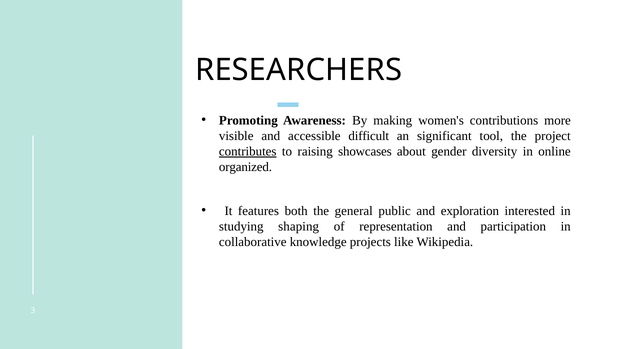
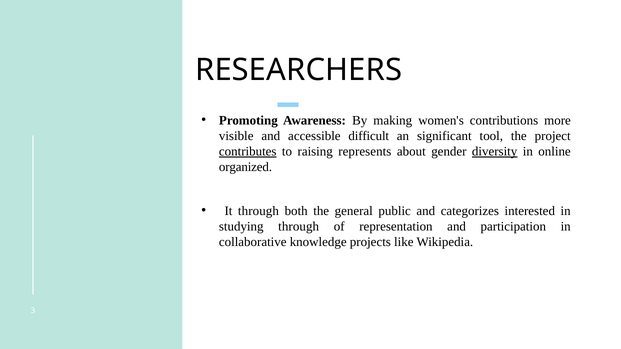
showcases: showcases -> represents (365, 152)
diversity underline: none -> present (495, 152)
It features: features -> through (258, 211)
exploration: exploration -> categorizes (470, 211)
studying shaping: shaping -> through (299, 227)
